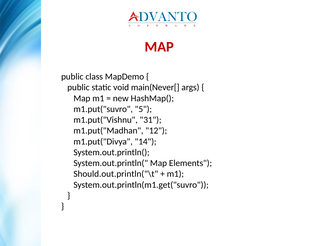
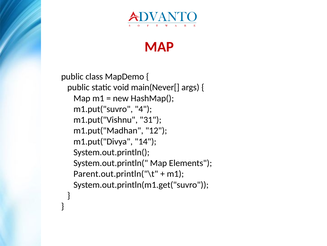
5: 5 -> 4 (143, 109)
Should.out.println("\t: Should.out.println("\t -> Parent.out.println("\t (116, 173)
